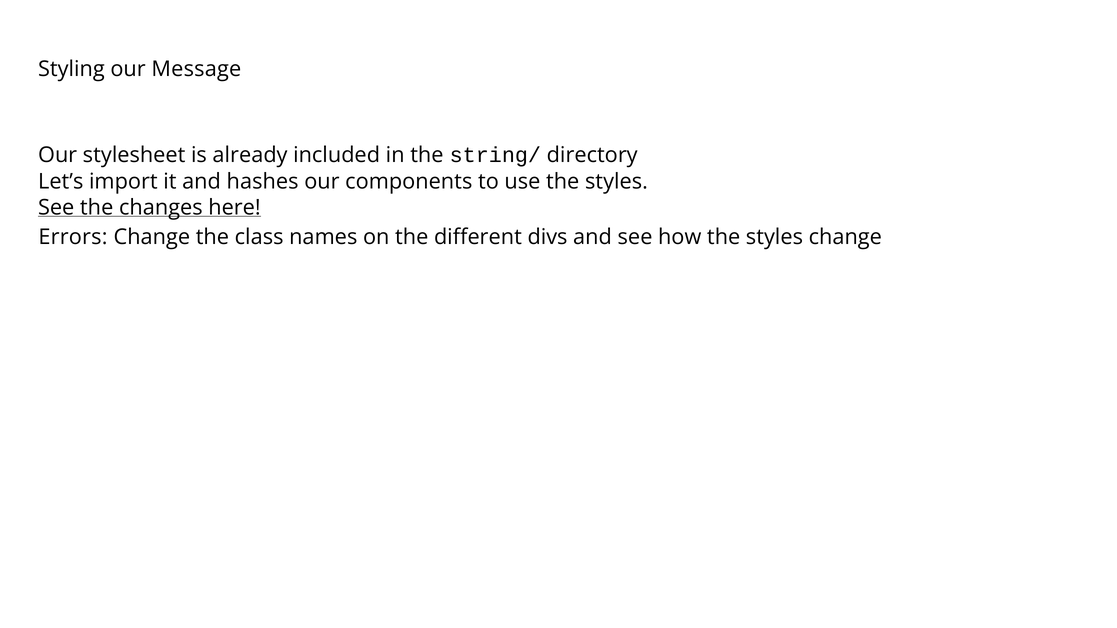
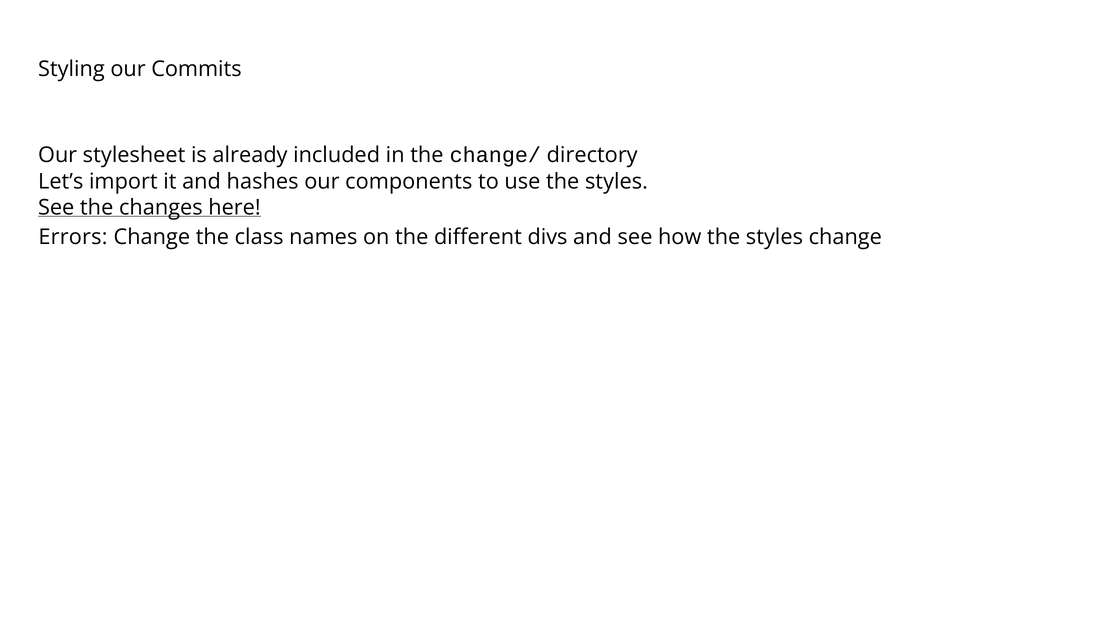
Message: Message -> Commits (196, 69)
string/: string/ -> change/ (495, 155)
